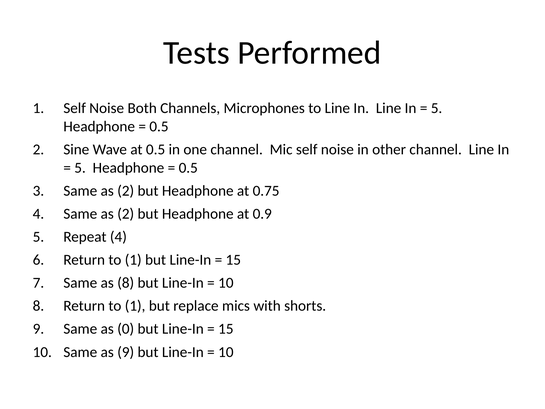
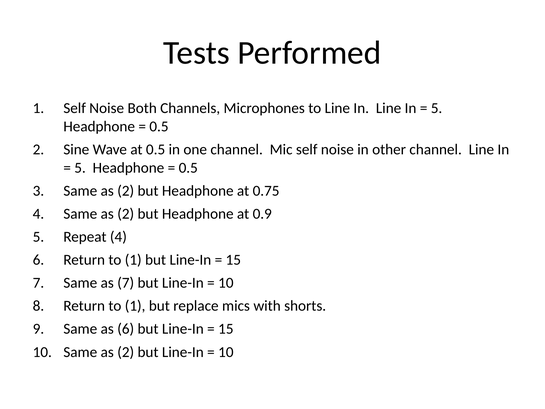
as 8: 8 -> 7 (126, 283)
as 0: 0 -> 6 (126, 329)
10 Same as 9: 9 -> 2 (126, 352)
